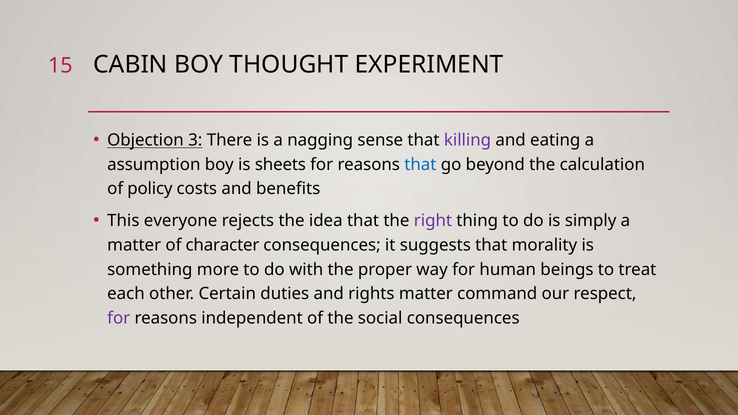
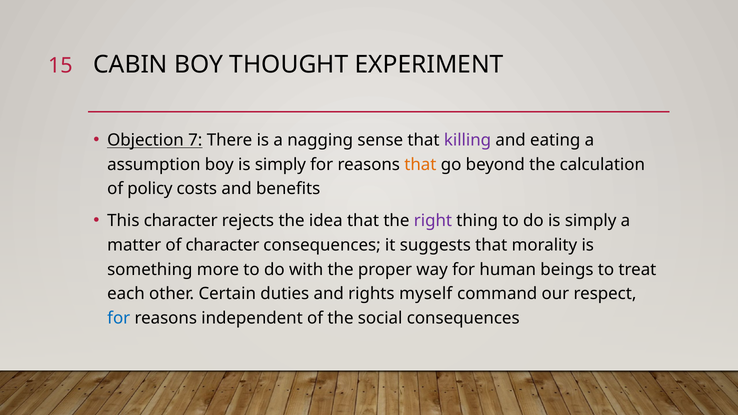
3: 3 -> 7 (195, 140)
boy is sheets: sheets -> simply (280, 164)
that colour: blue -> orange (420, 164)
This everyone: everyone -> character (181, 221)
rights matter: matter -> myself (426, 294)
for colour: purple -> blue (119, 318)
